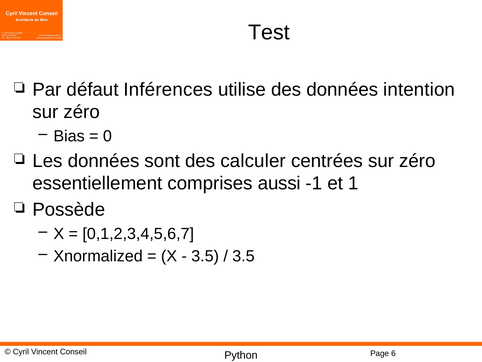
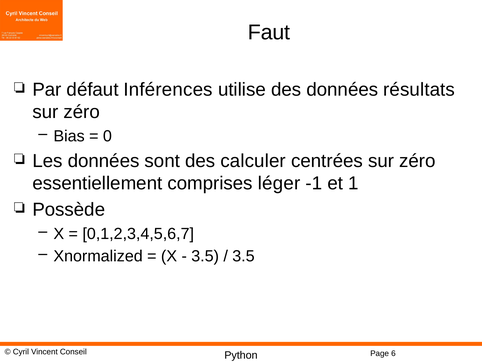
Test: Test -> Faut (269, 32)
intention: intention -> résultats (419, 89)
aussi: aussi -> léger (279, 183)
